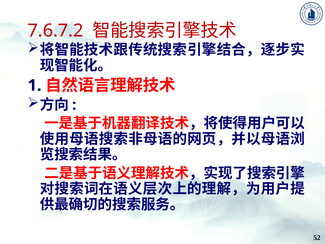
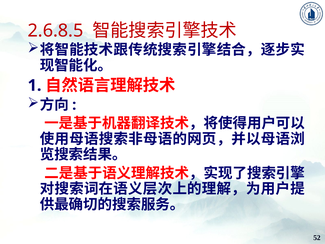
7.6.7.2: 7.6.7.2 -> 2.6.8.5 (55, 31)
